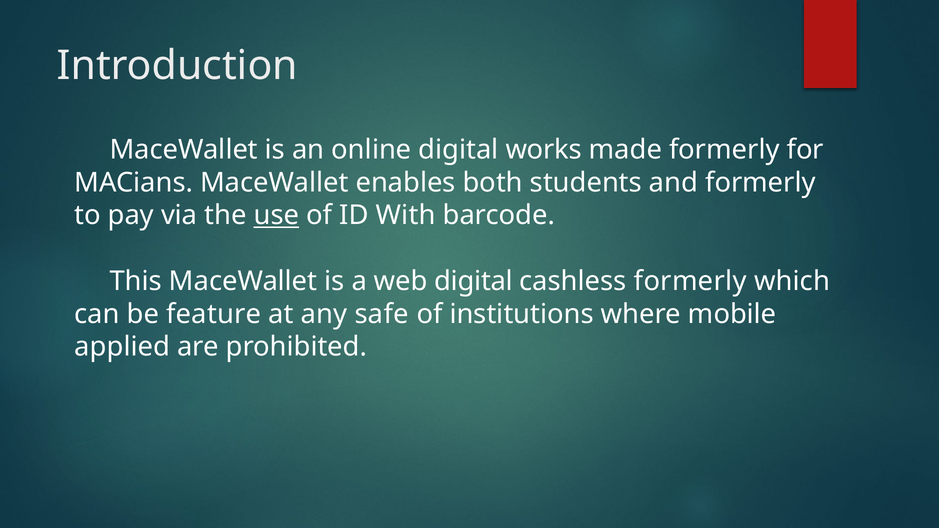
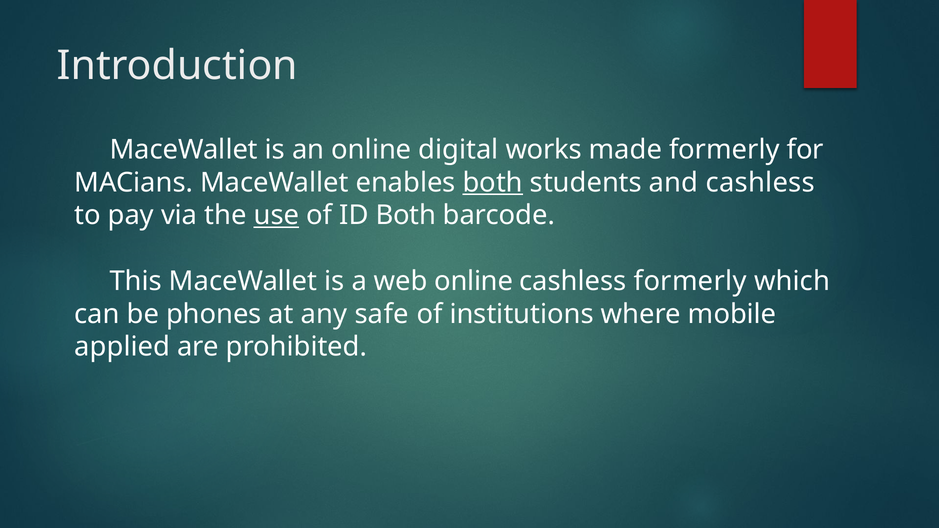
both underline: none -> present (493, 183)
and formerly: formerly -> cashless (760, 183)
ID With: With -> Both (406, 216)
web digital: digital -> online (474, 281)
feature: feature -> phones (214, 314)
